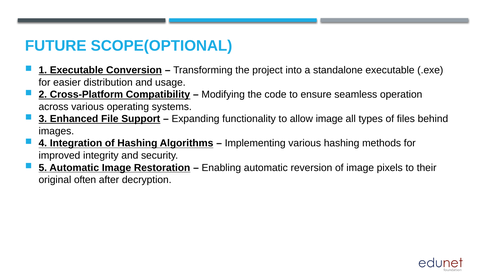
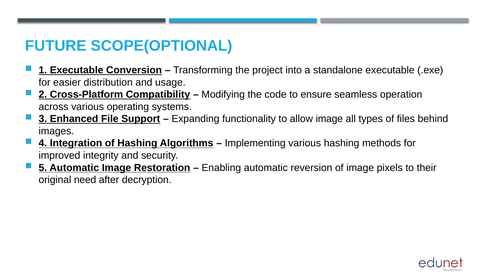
often: often -> need (85, 179)
